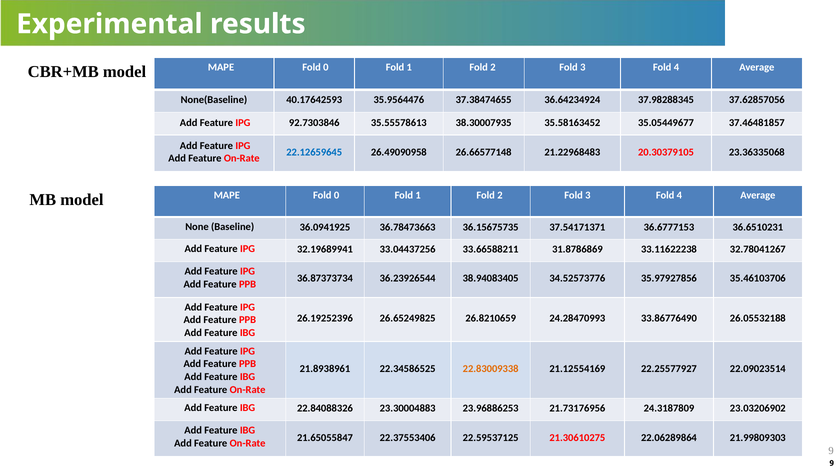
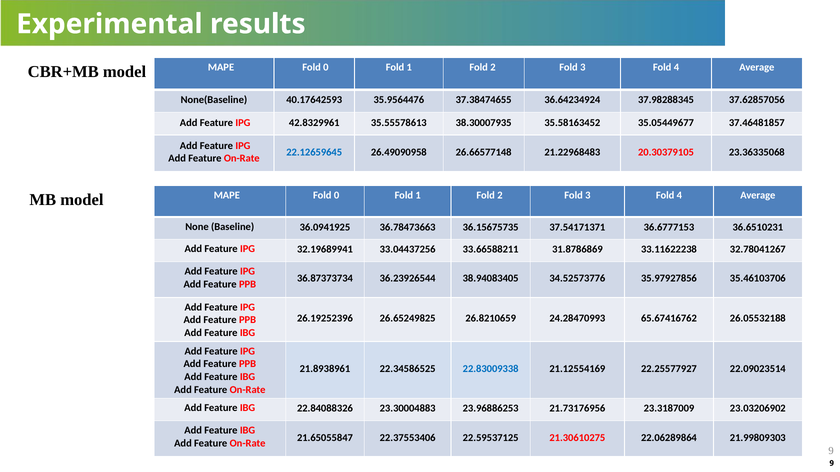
92.7303846: 92.7303846 -> 42.8329961 (314, 123)
33.86776490: 33.86776490 -> 65.67416762 (669, 319)
22.83009338 colour: orange -> blue (491, 369)
24.3187809: 24.3187809 -> 23.3187009 (669, 409)
